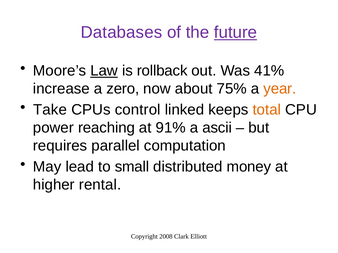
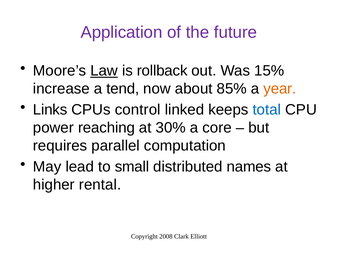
Databases: Databases -> Application (122, 32)
future underline: present -> none (236, 32)
41%: 41% -> 15% (269, 71)
zero: zero -> tend (123, 89)
75%: 75% -> 85% (232, 89)
Take: Take -> Links (50, 110)
total colour: orange -> blue (267, 110)
91%: 91% -> 30% (171, 128)
ascii: ascii -> core (217, 128)
money: money -> names (249, 167)
